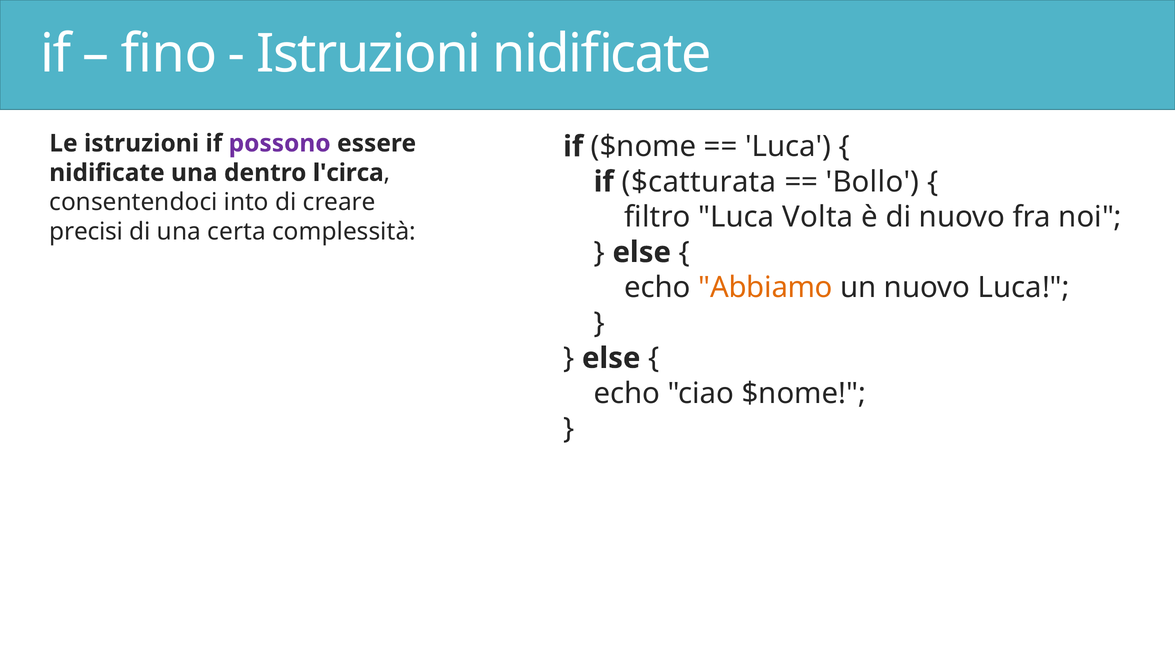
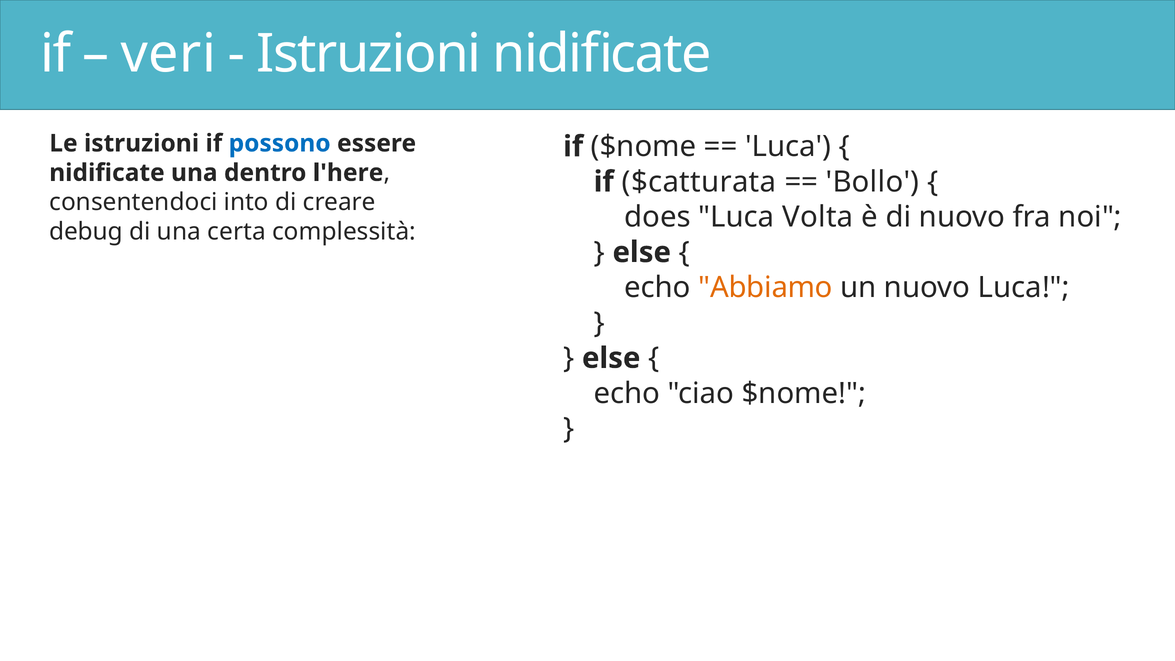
fino: fino -> veri (168, 54)
possono colour: purple -> blue (280, 143)
l'circa: l'circa -> l'here (348, 173)
filtro: filtro -> does (657, 217)
precisi: precisi -> debug (86, 232)
